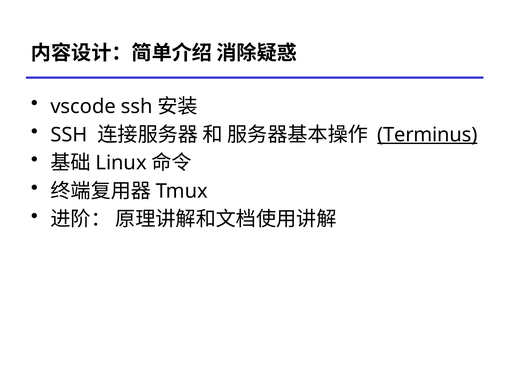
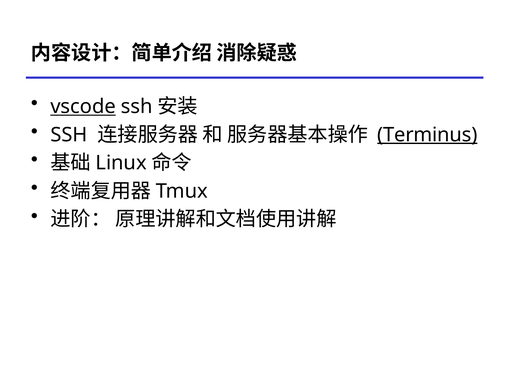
vscode underline: none -> present (83, 107)
